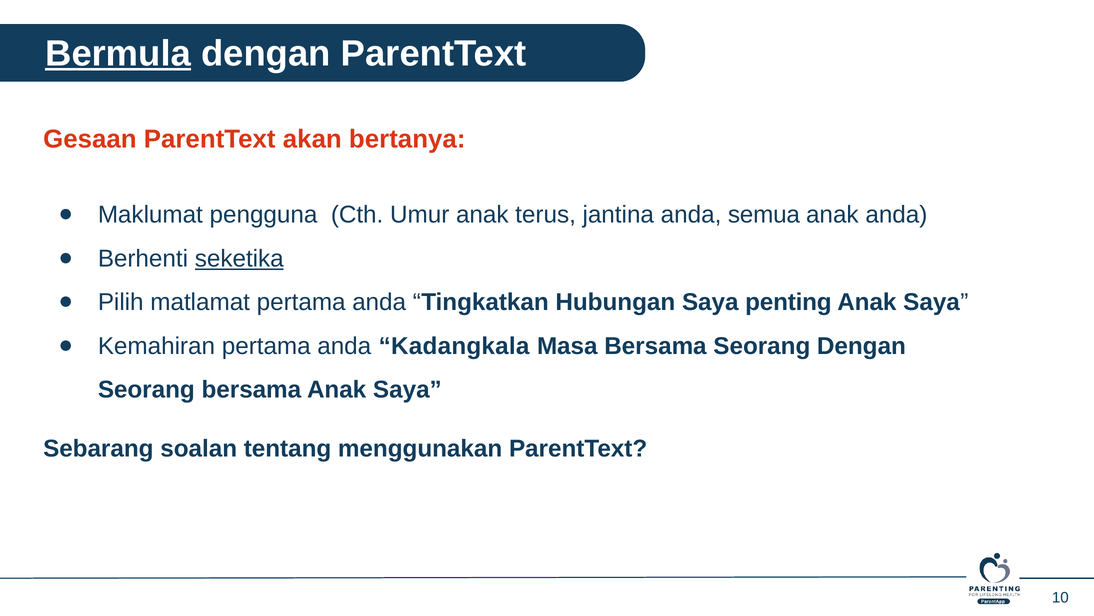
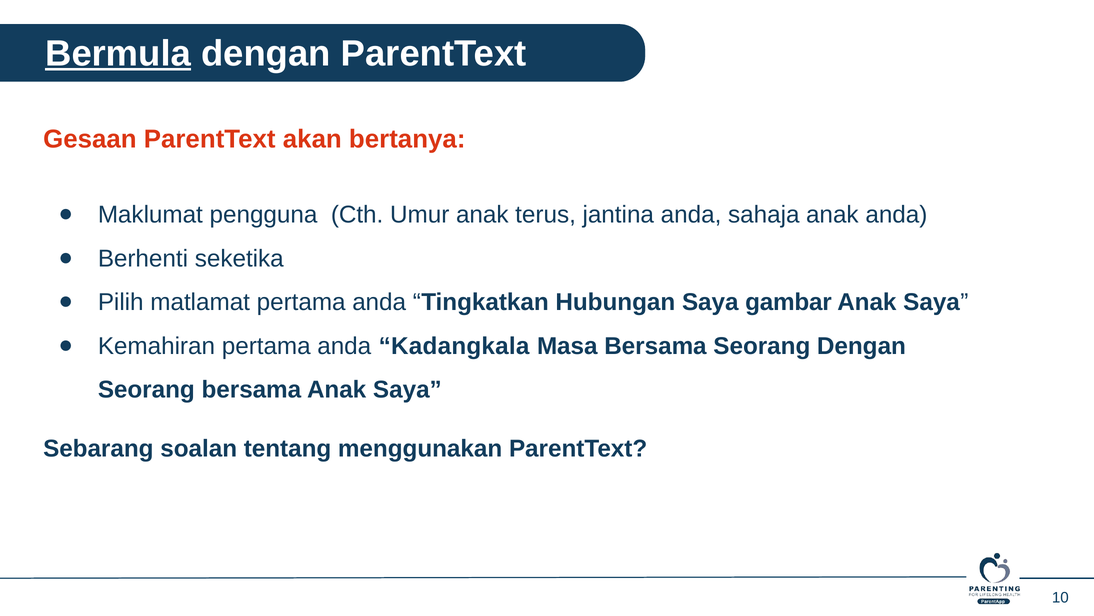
semua: semua -> sahaja (764, 215)
seketika underline: present -> none (239, 258)
penting: penting -> gambar (788, 302)
